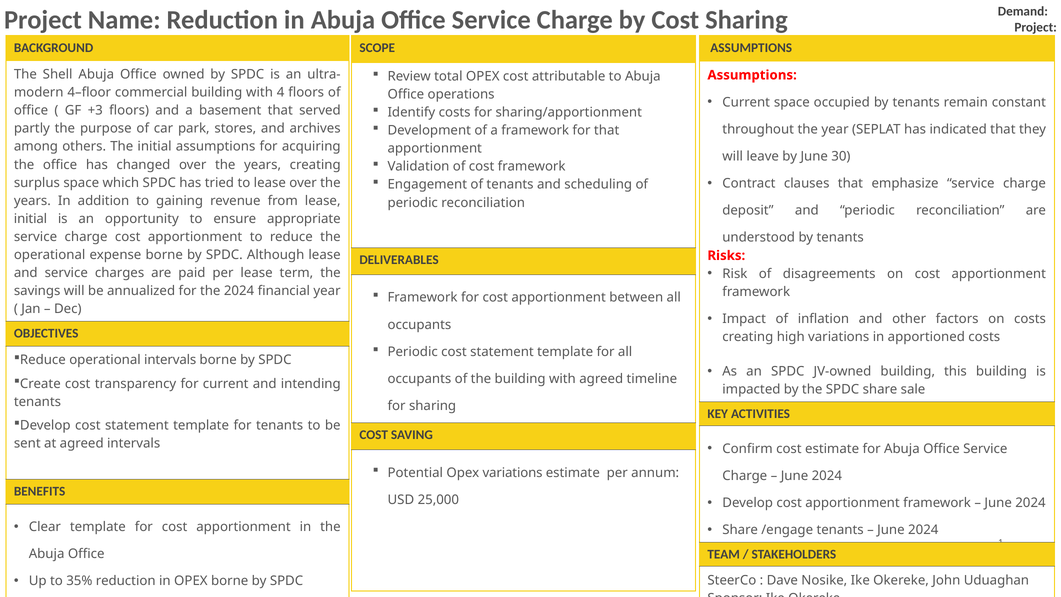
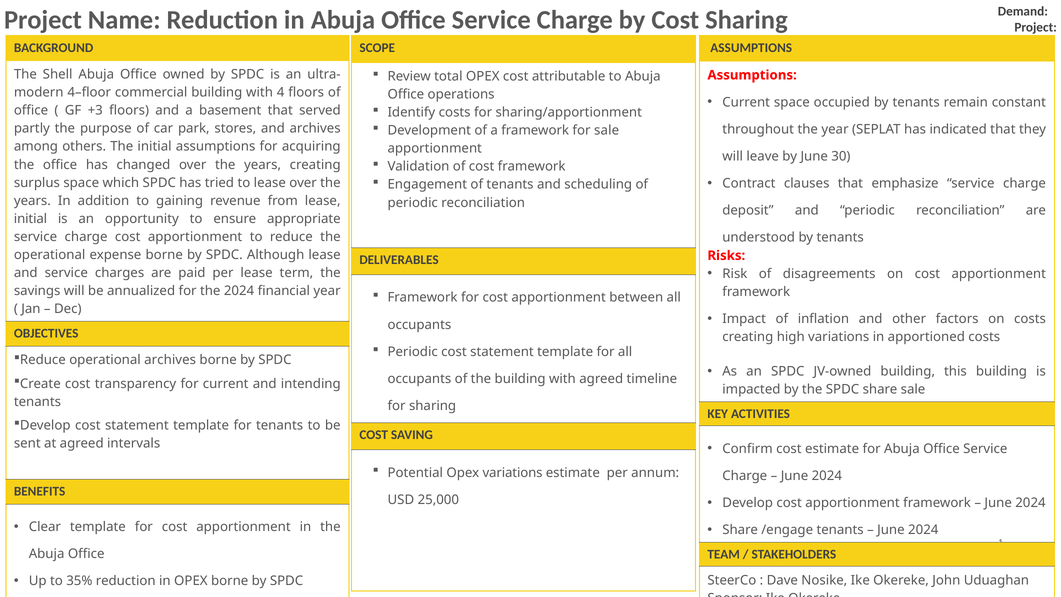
for that: that -> sale (607, 130)
operational intervals: intervals -> archives (170, 360)
